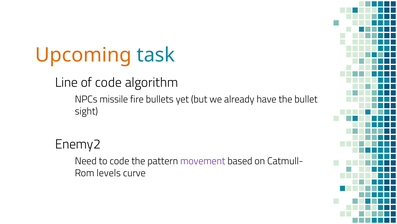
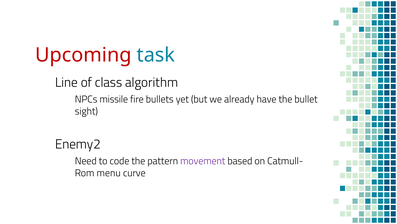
Upcoming colour: orange -> red (83, 55)
of code: code -> class (109, 82)
levels: levels -> menu (109, 173)
